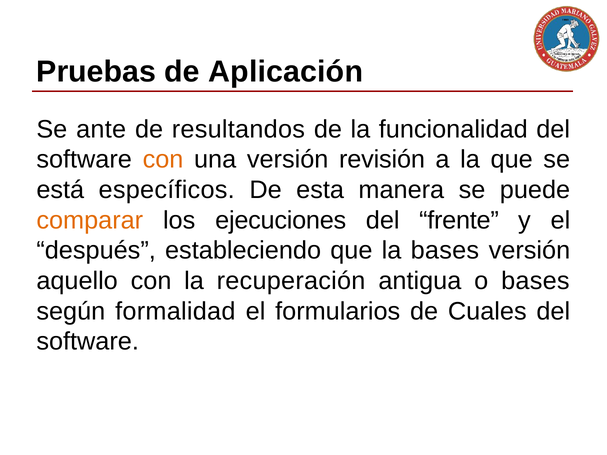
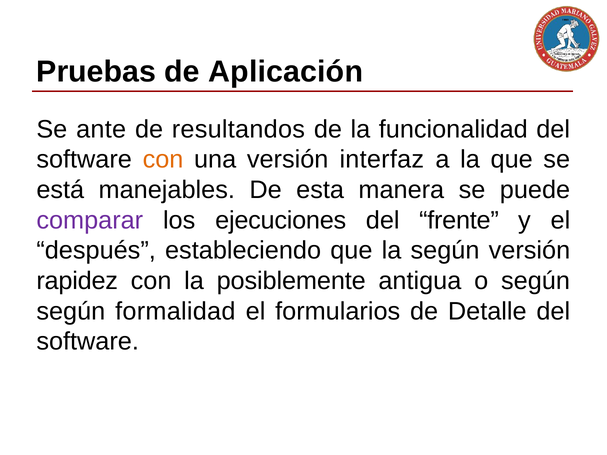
revisión: revisión -> interfaz (382, 160)
específicos: específicos -> manejables (167, 190)
comparar colour: orange -> purple (90, 220)
la bases: bases -> según (445, 251)
aquello: aquello -> rapidez (77, 281)
recuperación: recuperación -> posiblemente (291, 281)
o bases: bases -> según (536, 281)
Cuales: Cuales -> Detalle (487, 311)
